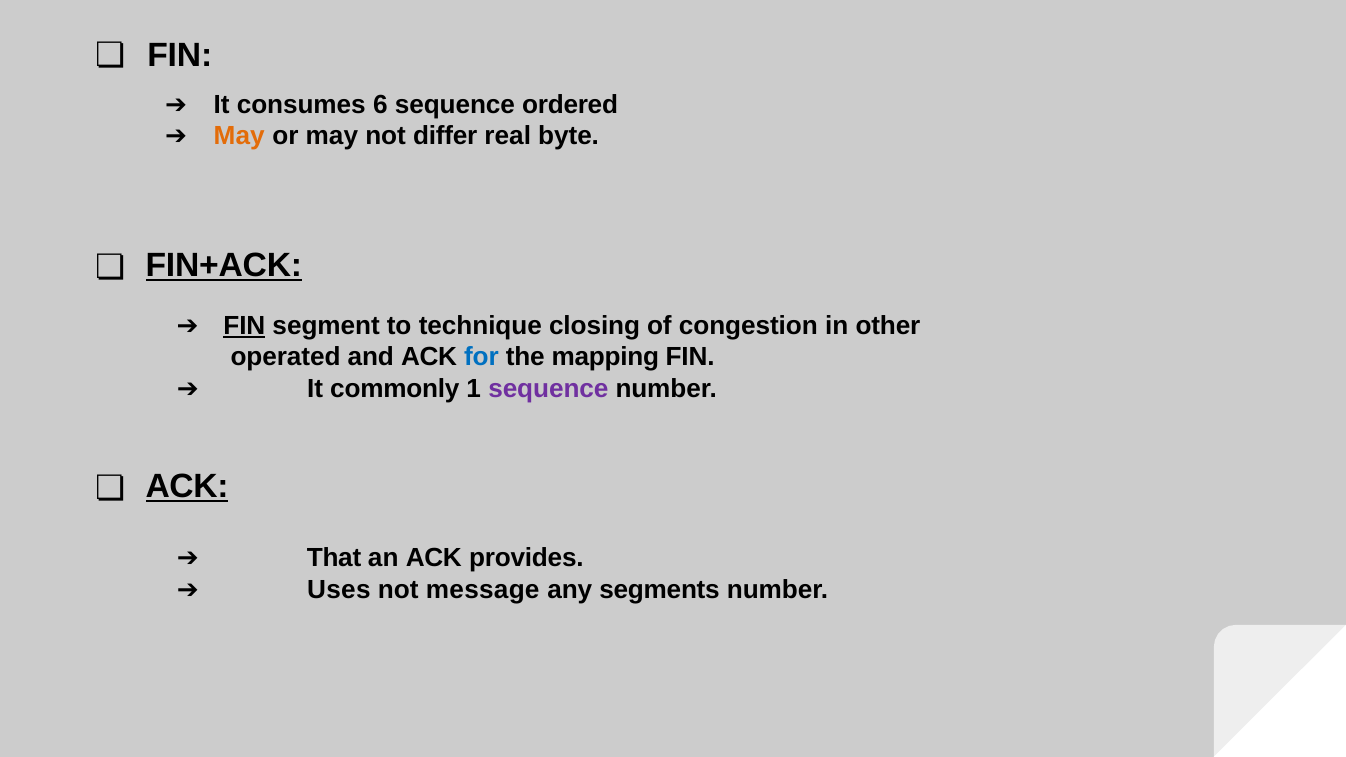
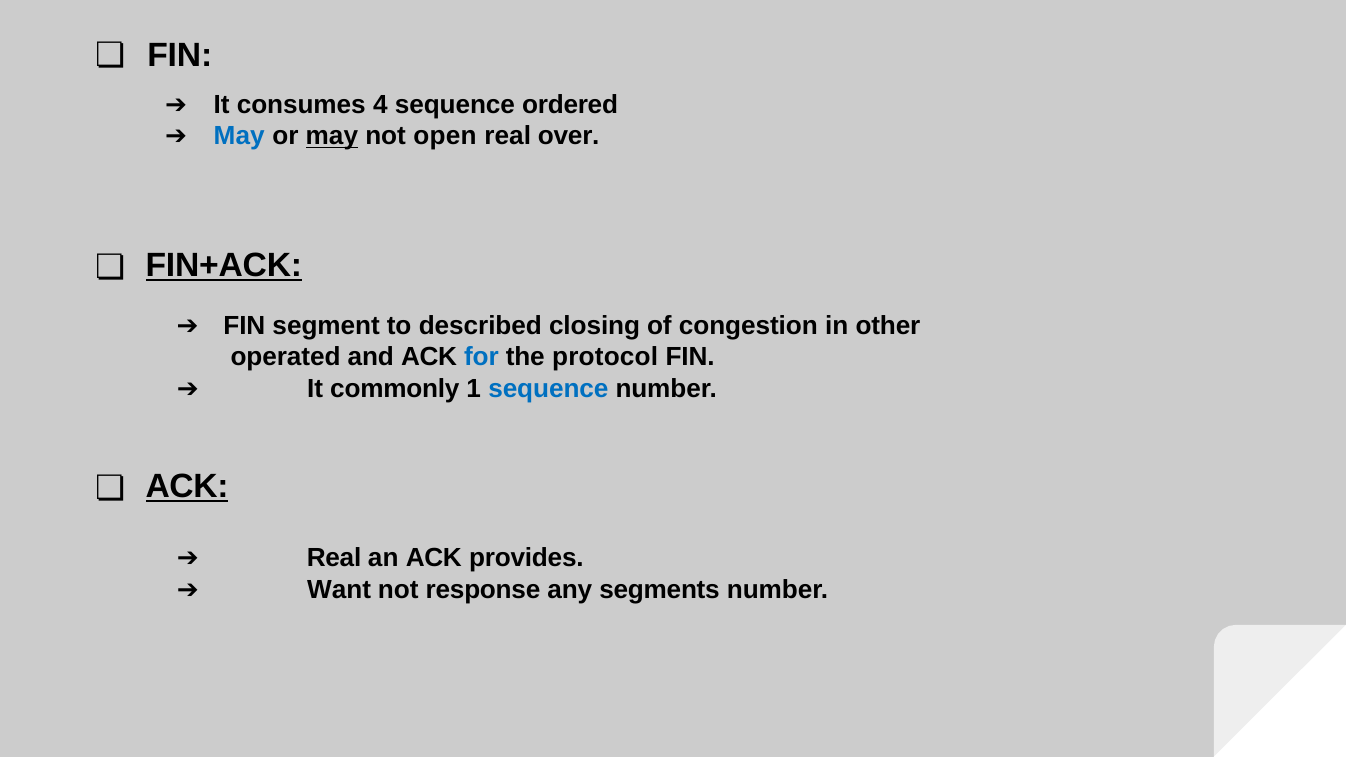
6: 6 -> 4 (380, 105)
May colour: orange -> blue (239, 136)
may underline: none -> present (332, 136)
differ: differ -> open (445, 136)
byte: byte -> over (569, 136)
FIN underline: present -> none (244, 326)
technique: technique -> described (480, 326)
mapping: mapping -> protocol (605, 357)
sequence colour: purple -> blue (548, 388)
That: That -> Real (334, 558)
Uses: Uses -> Want (339, 590)
message: message -> response (483, 590)
